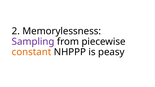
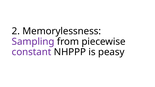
constant colour: orange -> purple (32, 52)
